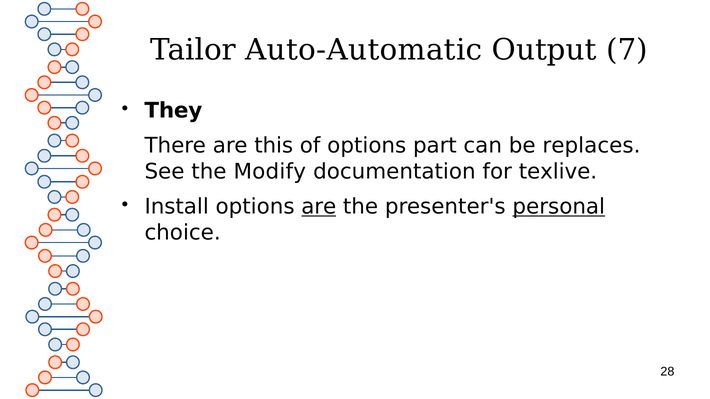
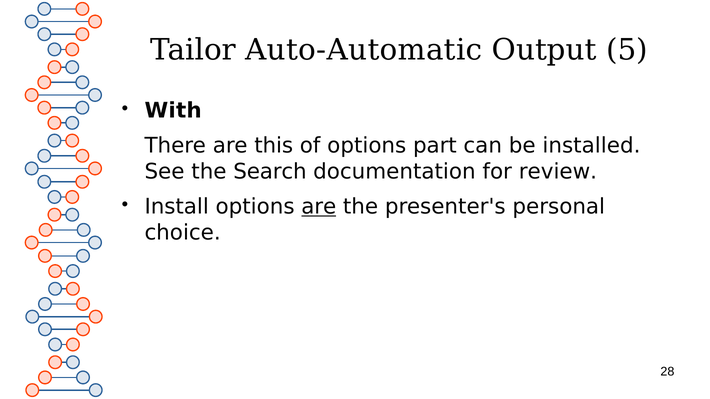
7: 7 -> 5 (627, 50)
They: They -> With (173, 111)
replaces: replaces -> installed (591, 146)
Modify: Modify -> Search (270, 172)
texlive: texlive -> review (558, 172)
personal underline: present -> none (559, 207)
